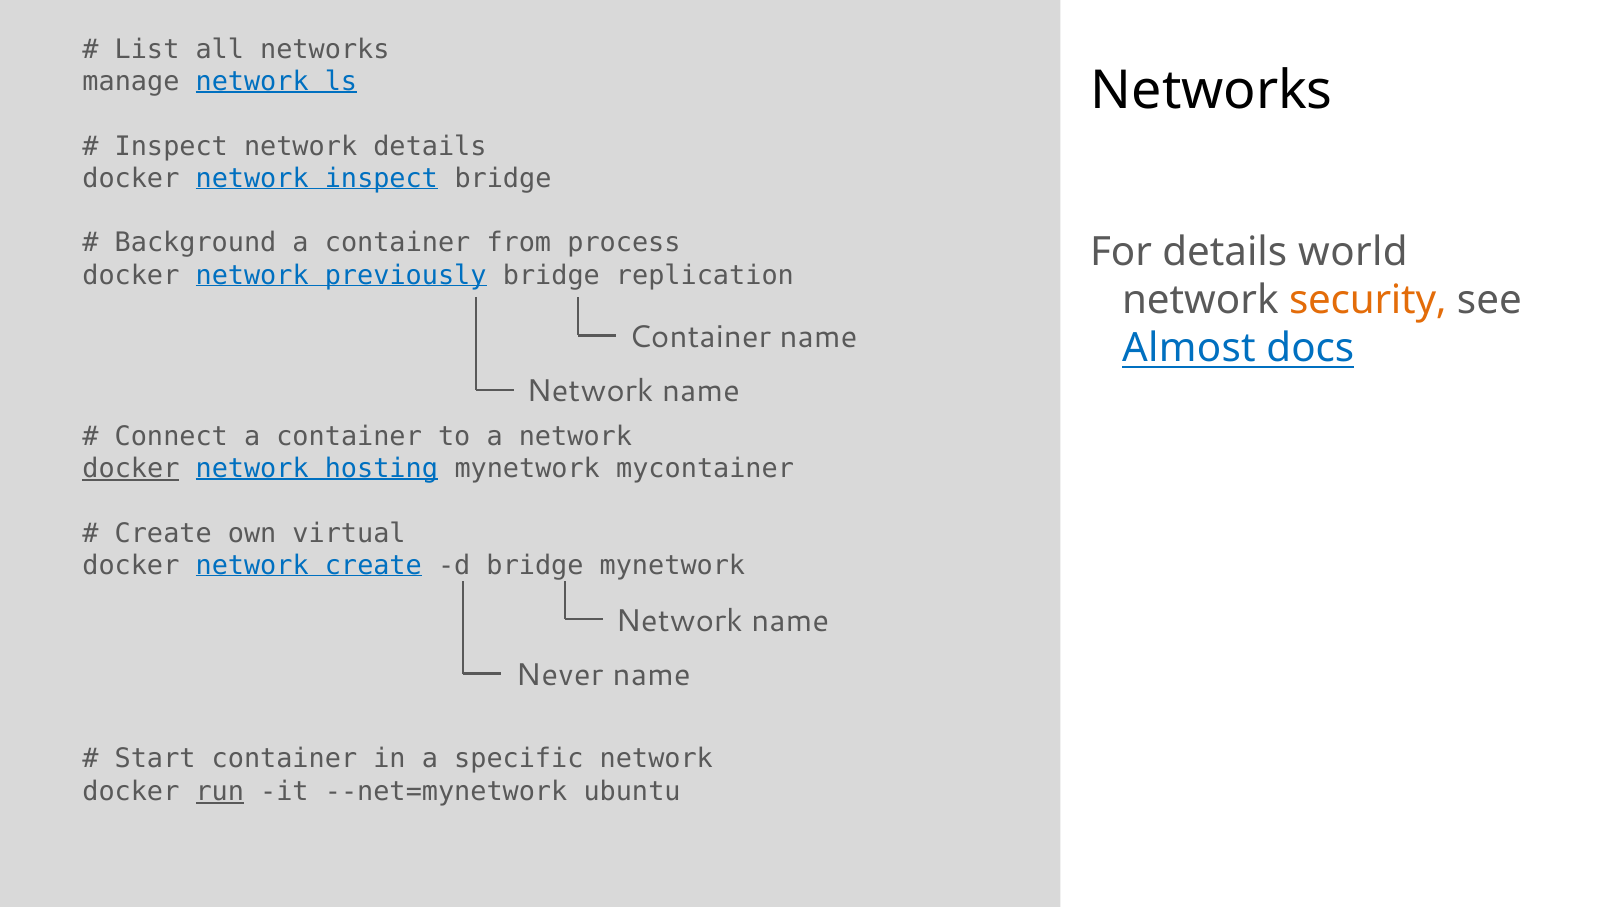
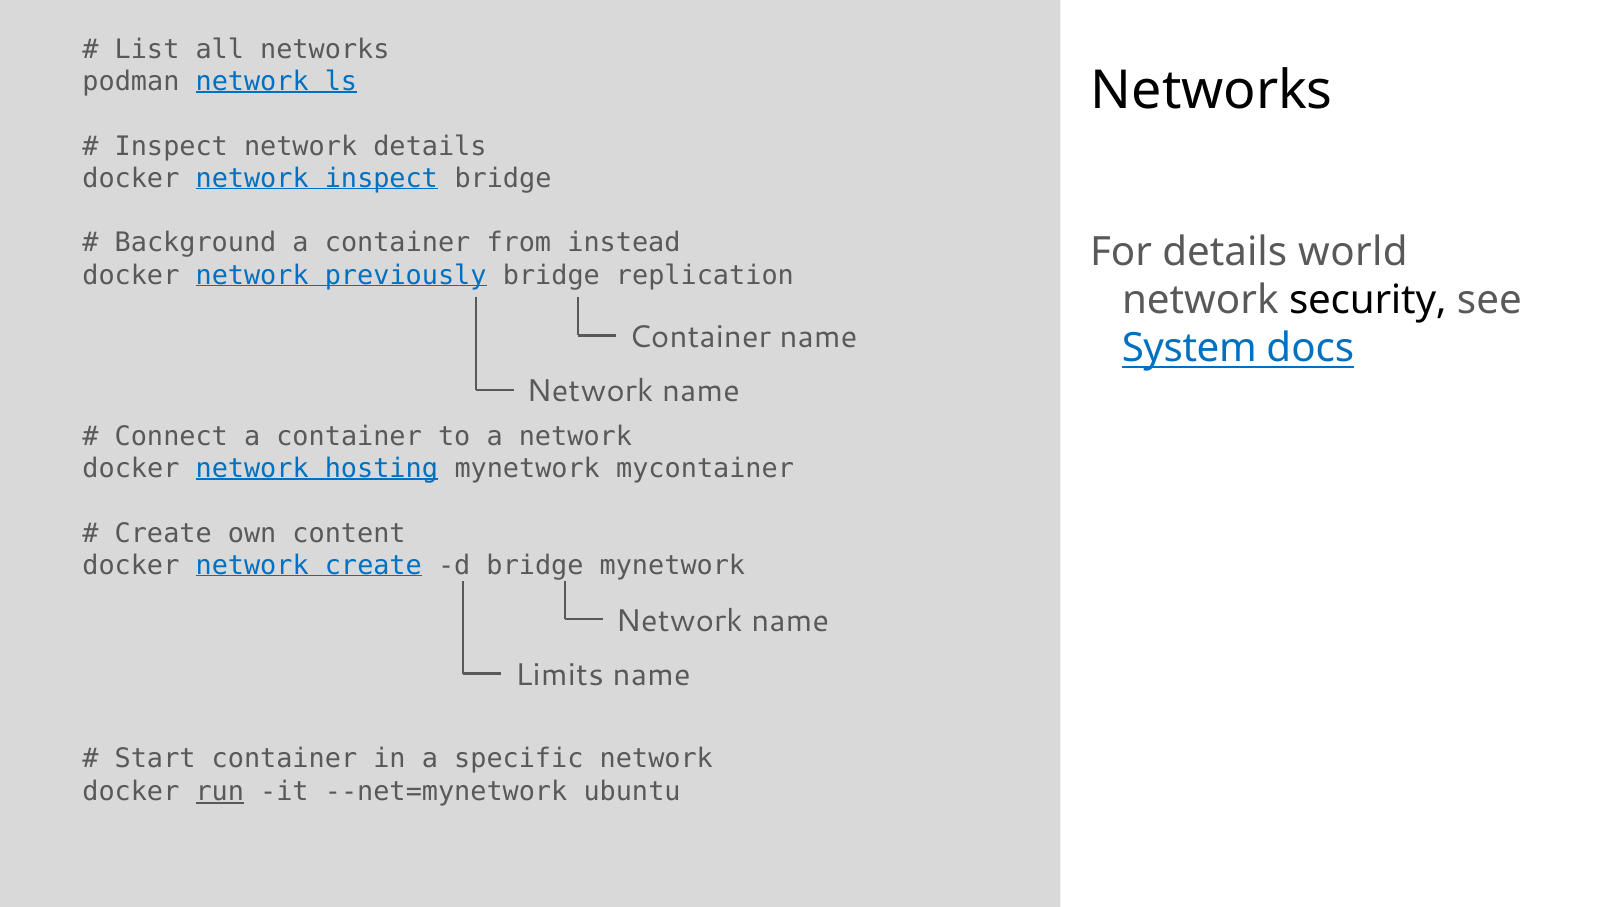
manage: manage -> podman (131, 82)
process: process -> instead (624, 243)
security colour: orange -> black (1368, 300)
Almost: Almost -> System (1189, 349)
docker underline: present -> none (131, 469)
virtual: virtual -> content (349, 533)
Never: Never -> Limits (559, 676)
